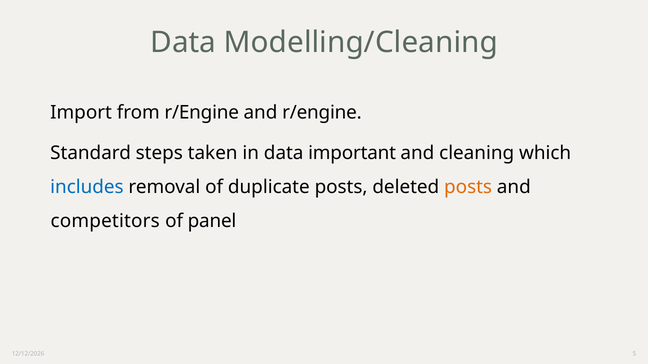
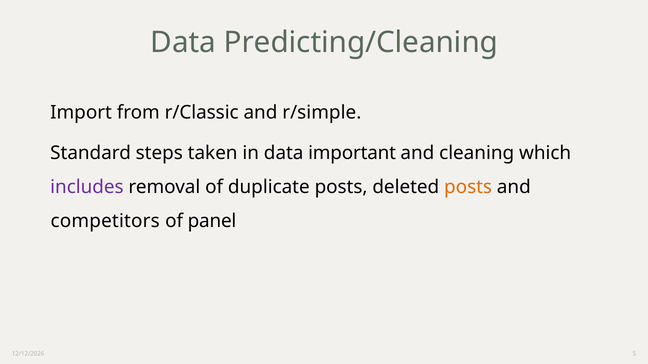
Modelling/Cleaning: Modelling/Cleaning -> Predicting/Cleaning (361, 42)
from r/Engine: r/Engine -> r/Classic (202, 113)
and r/engine: r/engine -> r/simple (322, 113)
includes colour: blue -> purple (87, 187)
